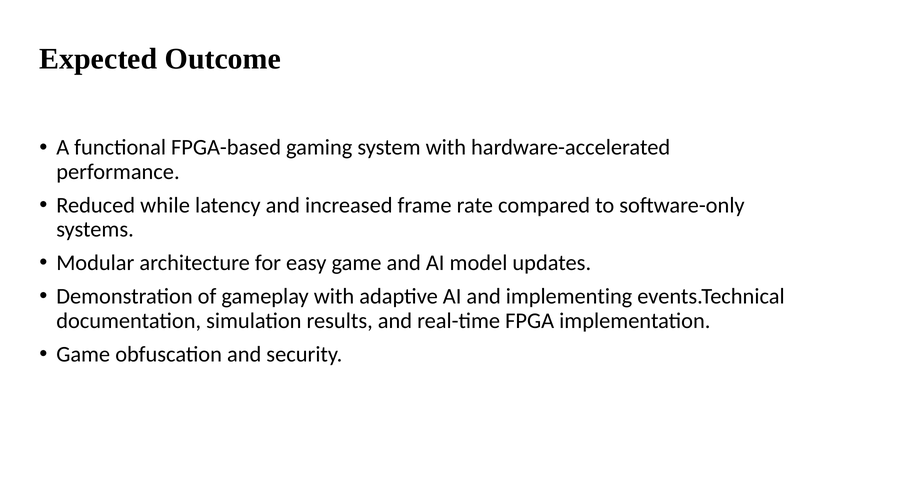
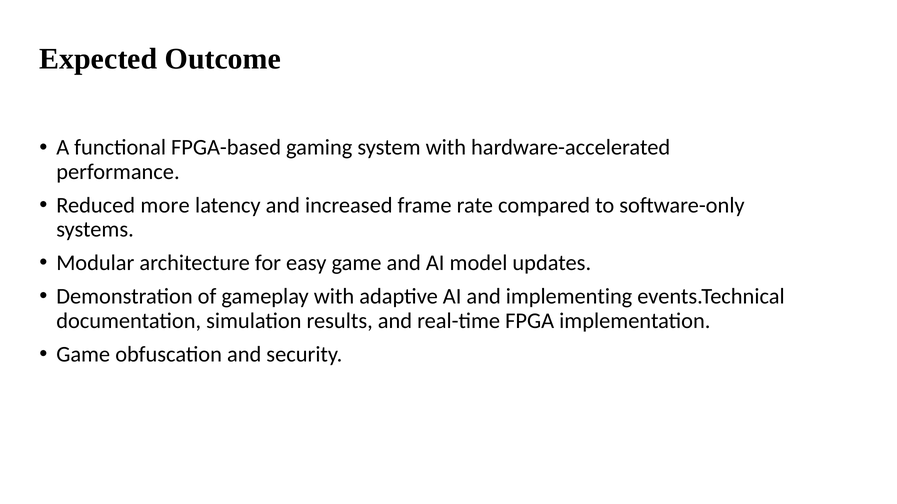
while: while -> more (165, 205)
